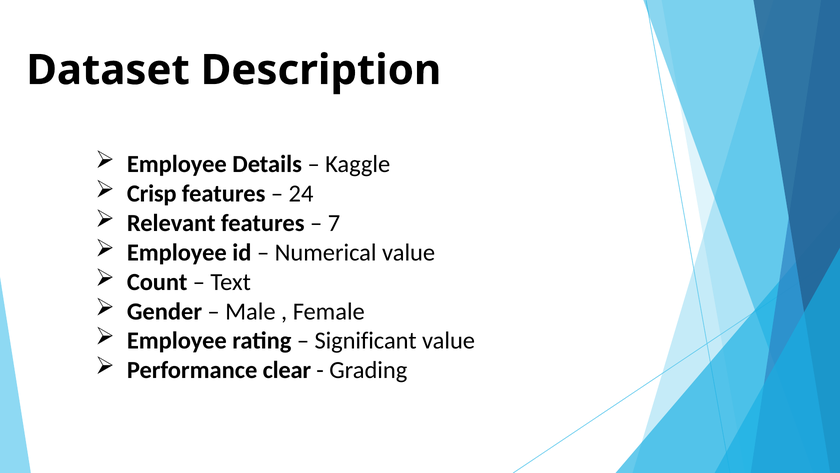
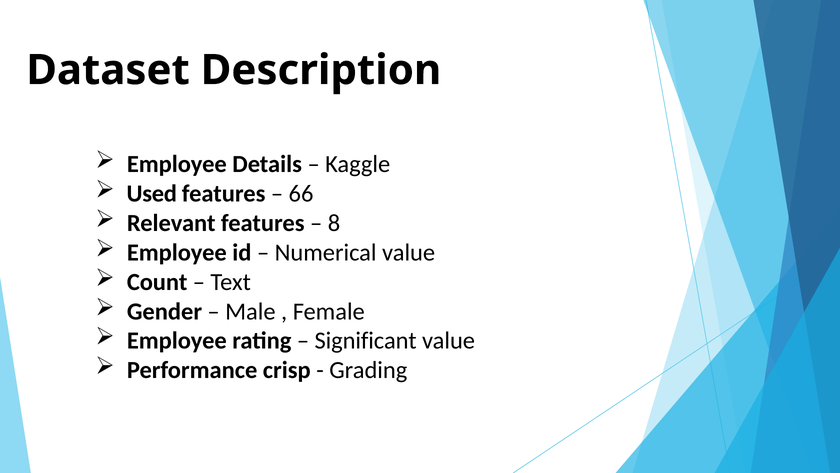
Crisp: Crisp -> Used (152, 193)
24: 24 -> 66 (301, 193)
7: 7 -> 8 (334, 223)
clear: clear -> crisp (287, 370)
